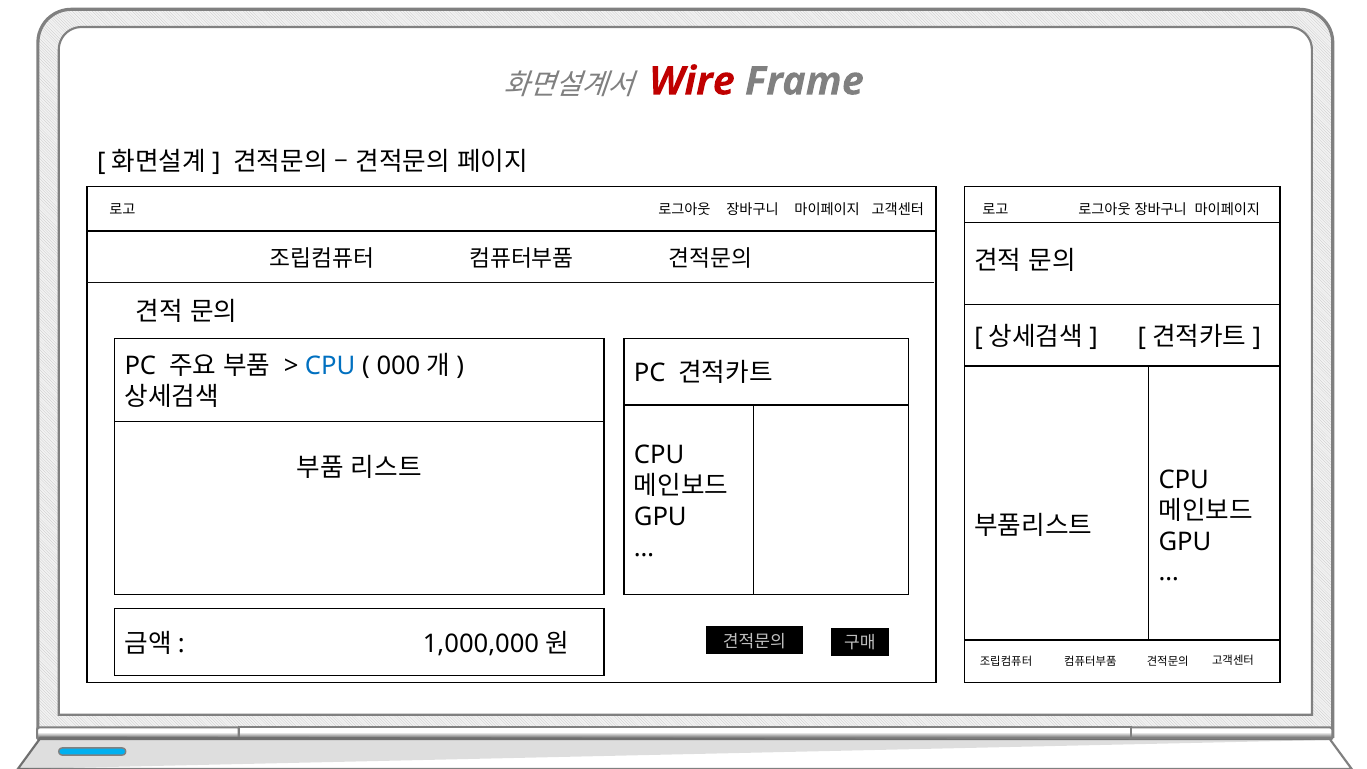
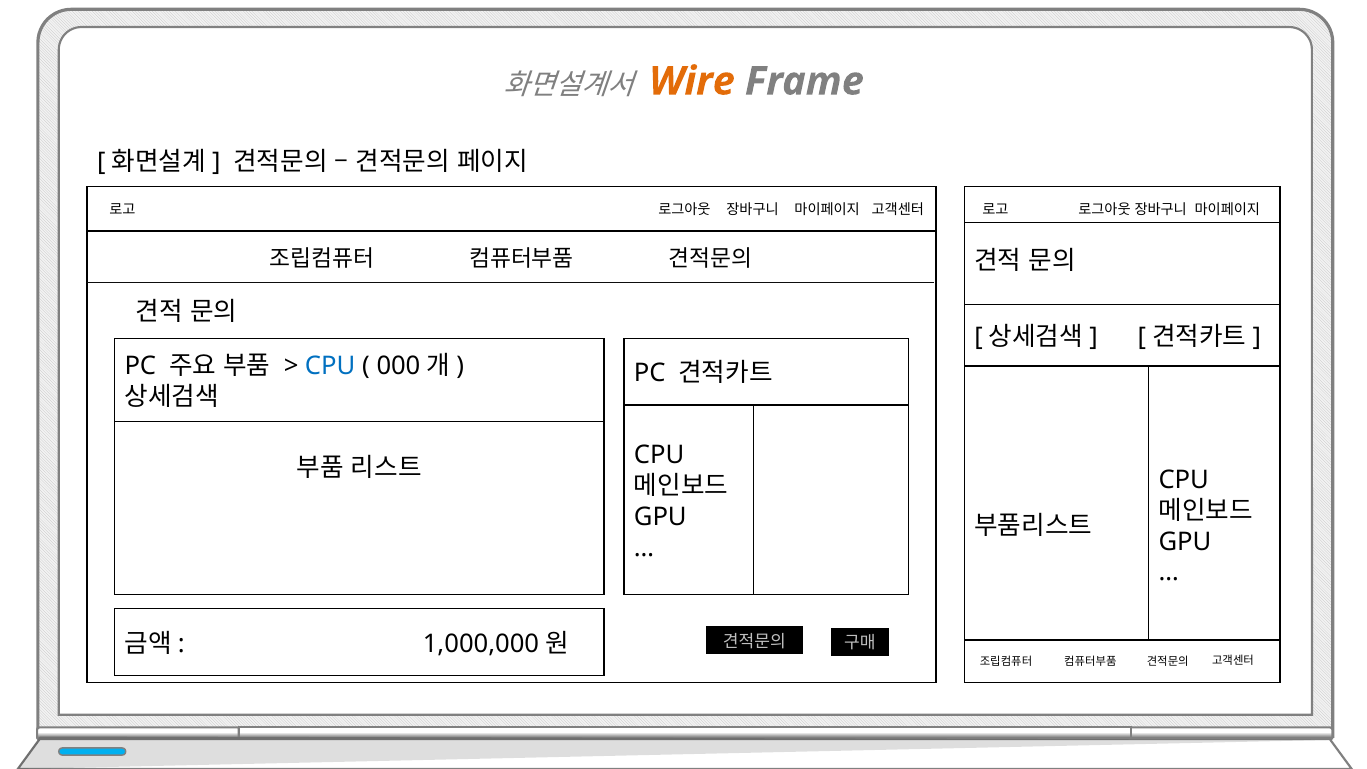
Wire colour: red -> orange (692, 81)
